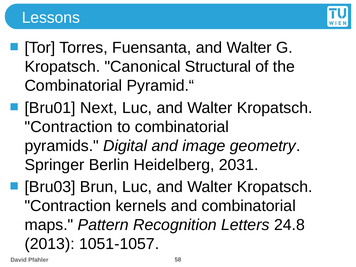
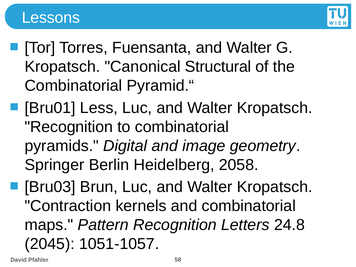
Next: Next -> Less (99, 108)
Contraction: Contraction -> Recognition (69, 127)
2031: 2031 -> 2058 (239, 165)
2013: 2013 -> 2045 (50, 244)
